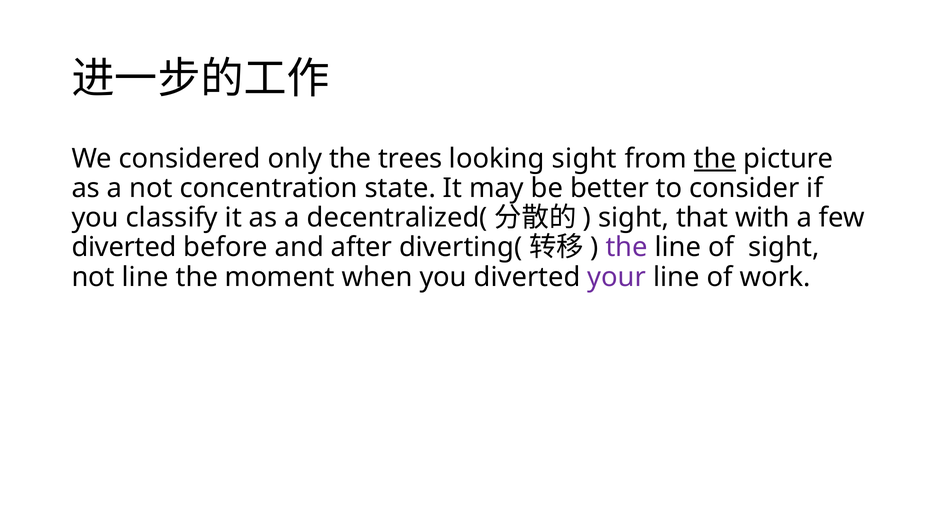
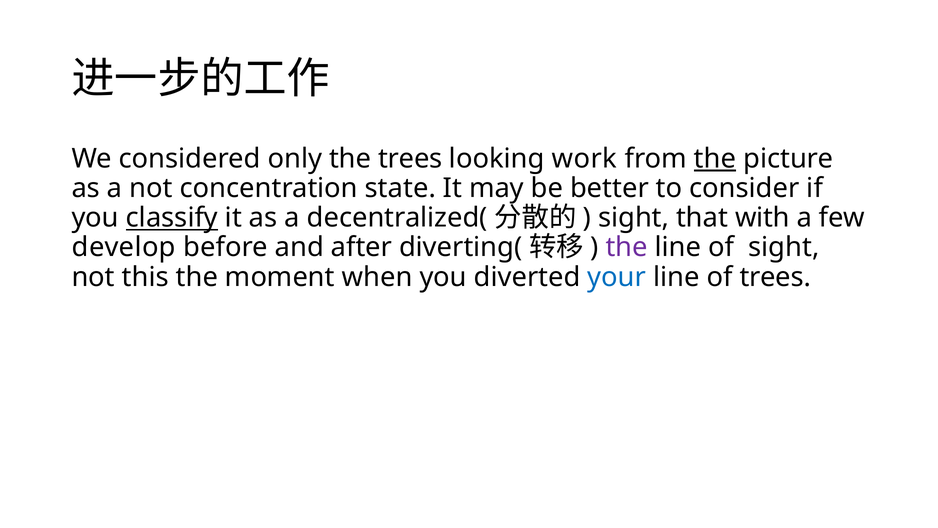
looking sight: sight -> work (584, 159)
classify underline: none -> present (172, 218)
diverted: diverted -> develop (124, 247)
not line: line -> this (145, 277)
your colour: purple -> blue (617, 277)
of work: work -> trees (775, 277)
